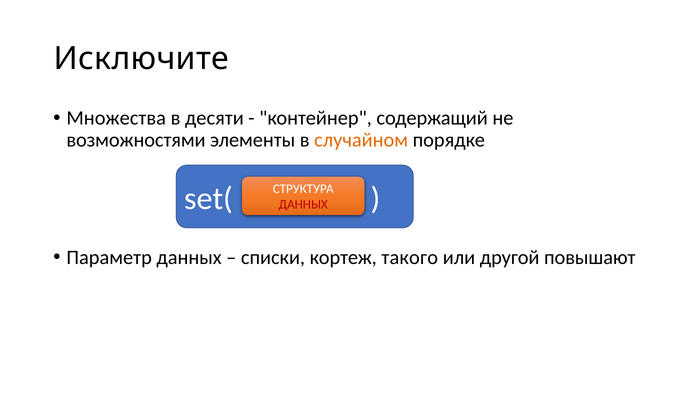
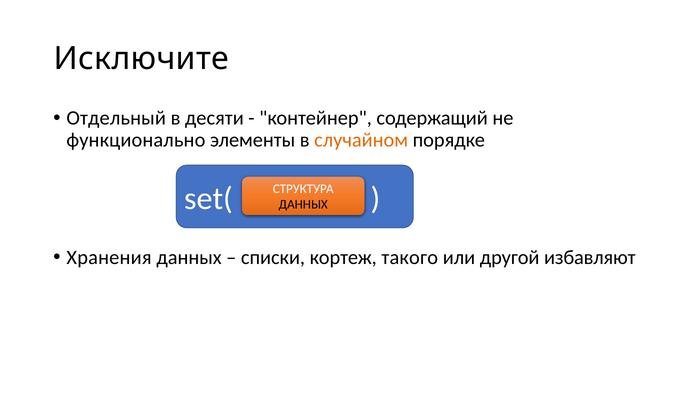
Множества: Множества -> Отдельный (116, 118)
возможностями: возможностями -> функционально (136, 140)
ДАННЫХ colour: red -> black (303, 205)
Параметр: Параметр -> Хранения (109, 257)
повышают: повышают -> избавляют (590, 257)
